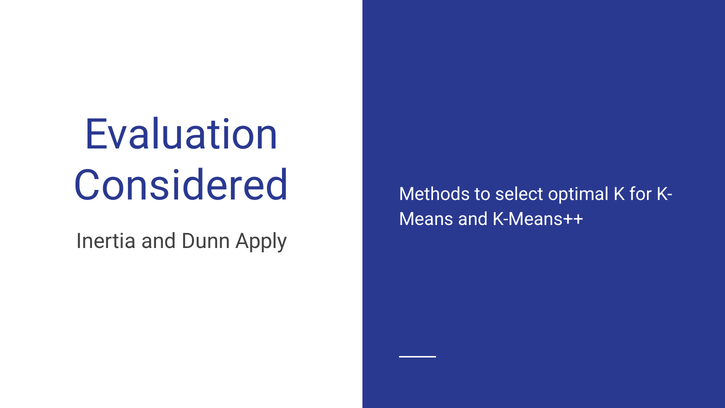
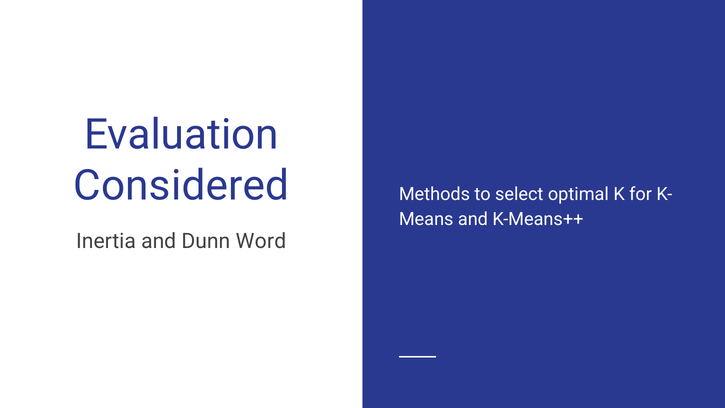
Apply: Apply -> Word (261, 241)
